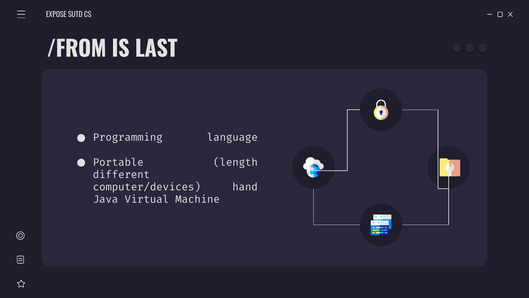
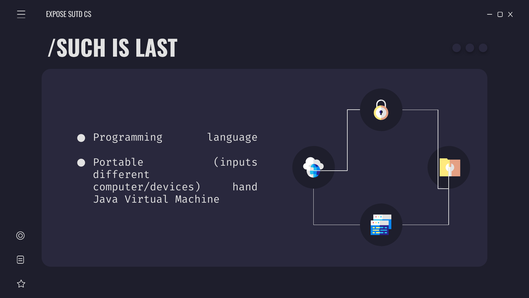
/FROM: /FROM -> /SUCH (76, 49)
length: length -> inputs (236, 162)
